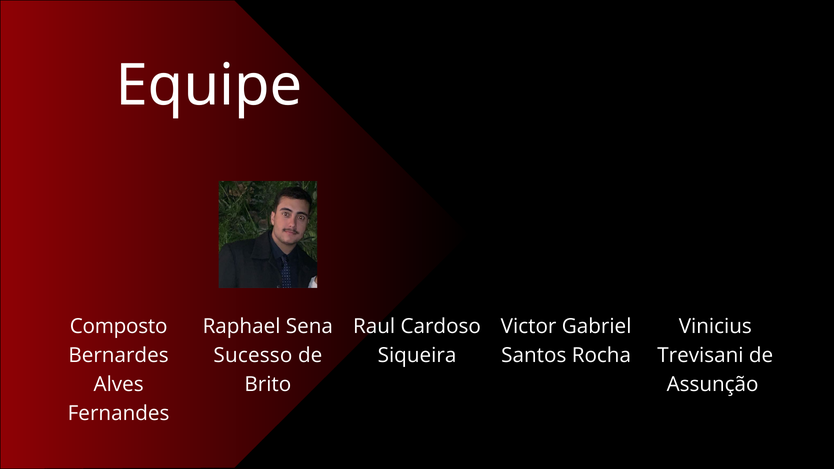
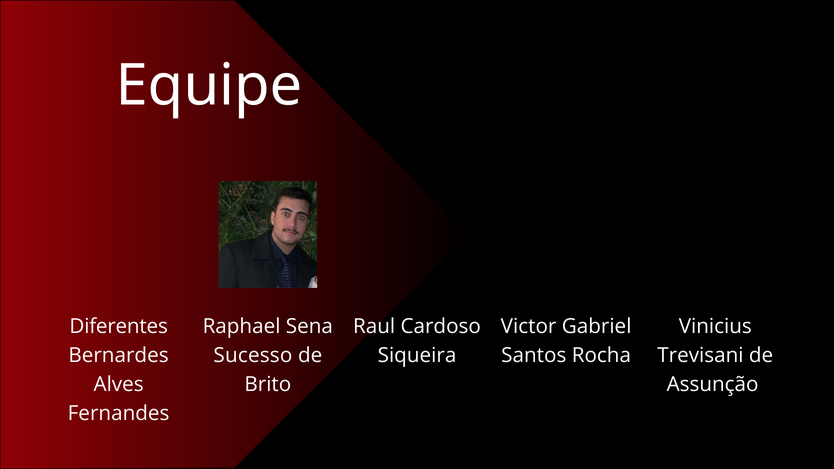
Composto: Composto -> Diferentes (119, 327)
